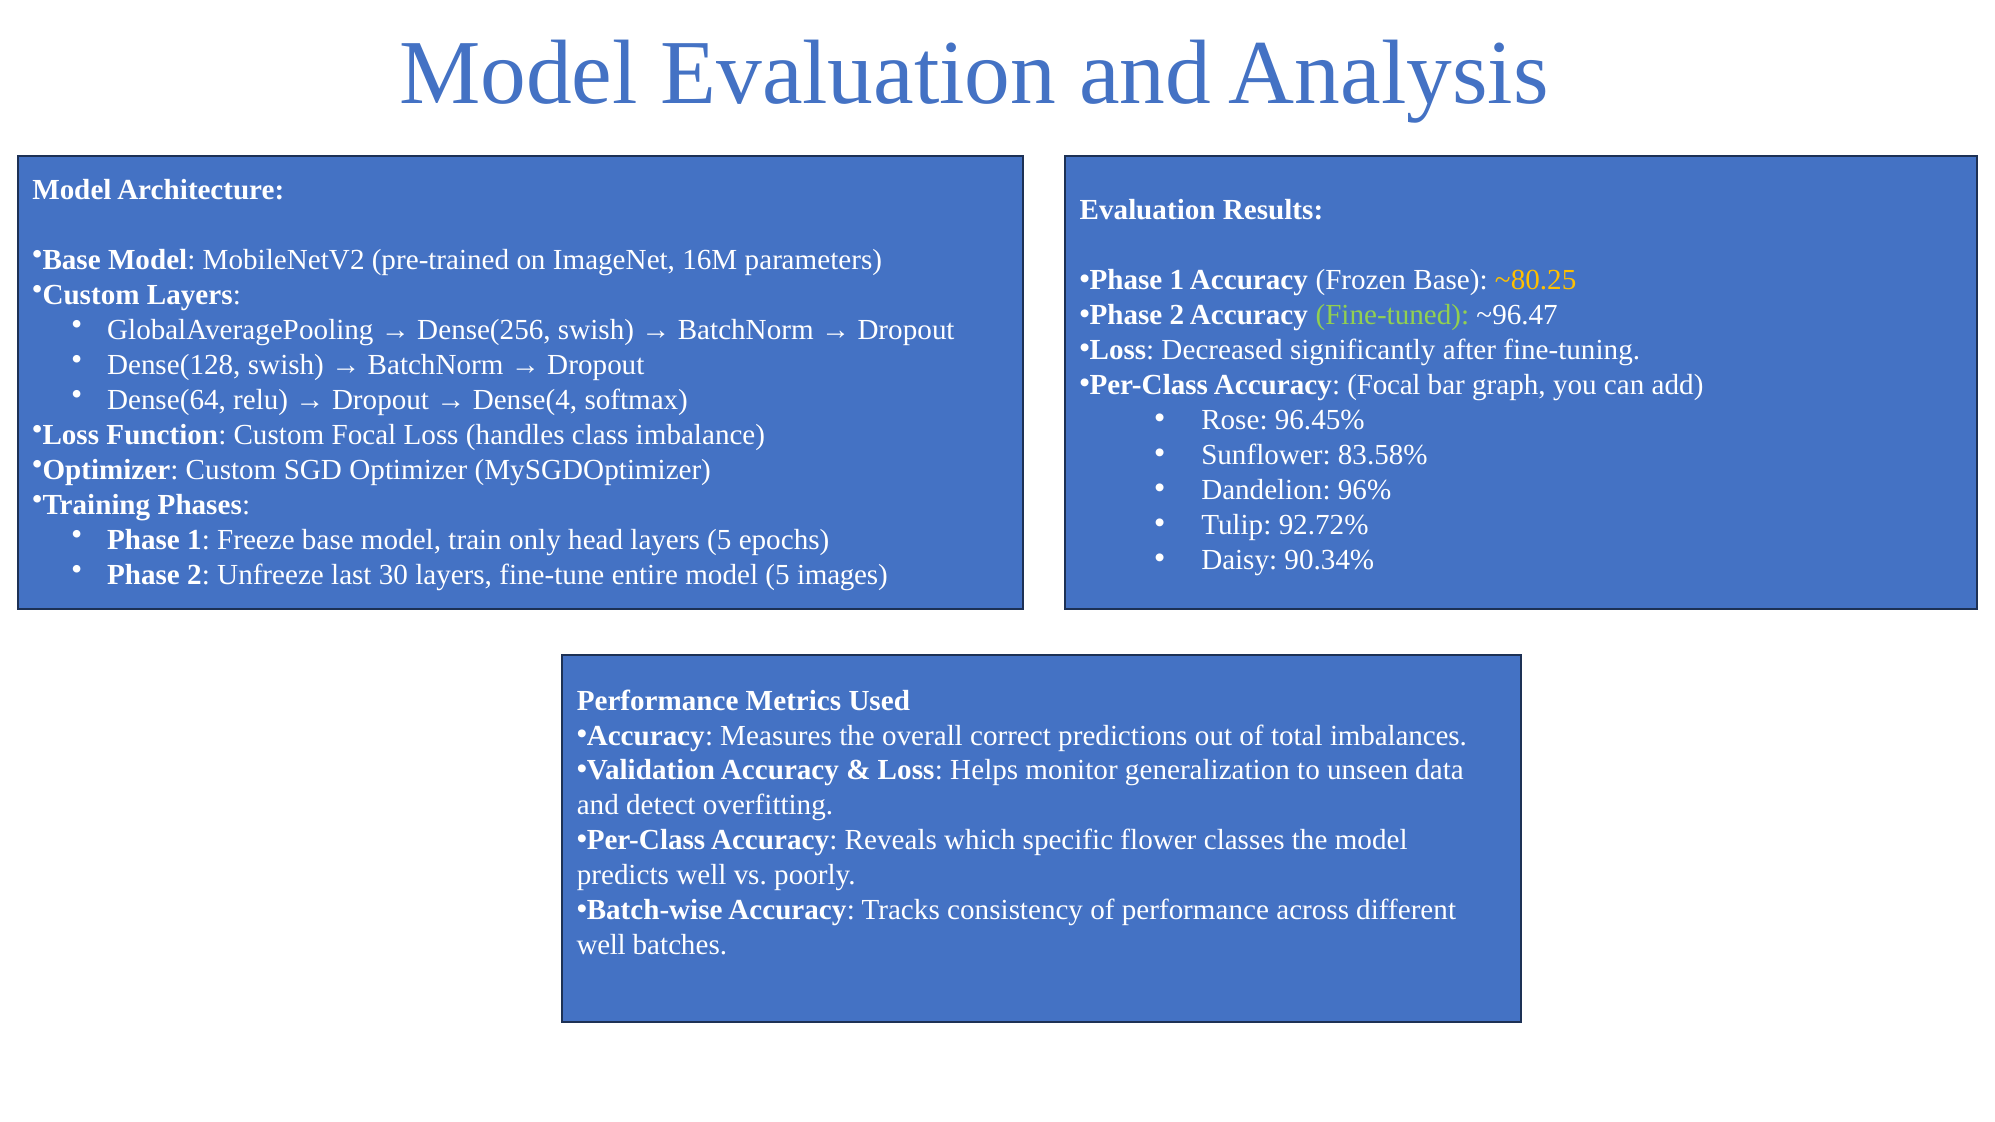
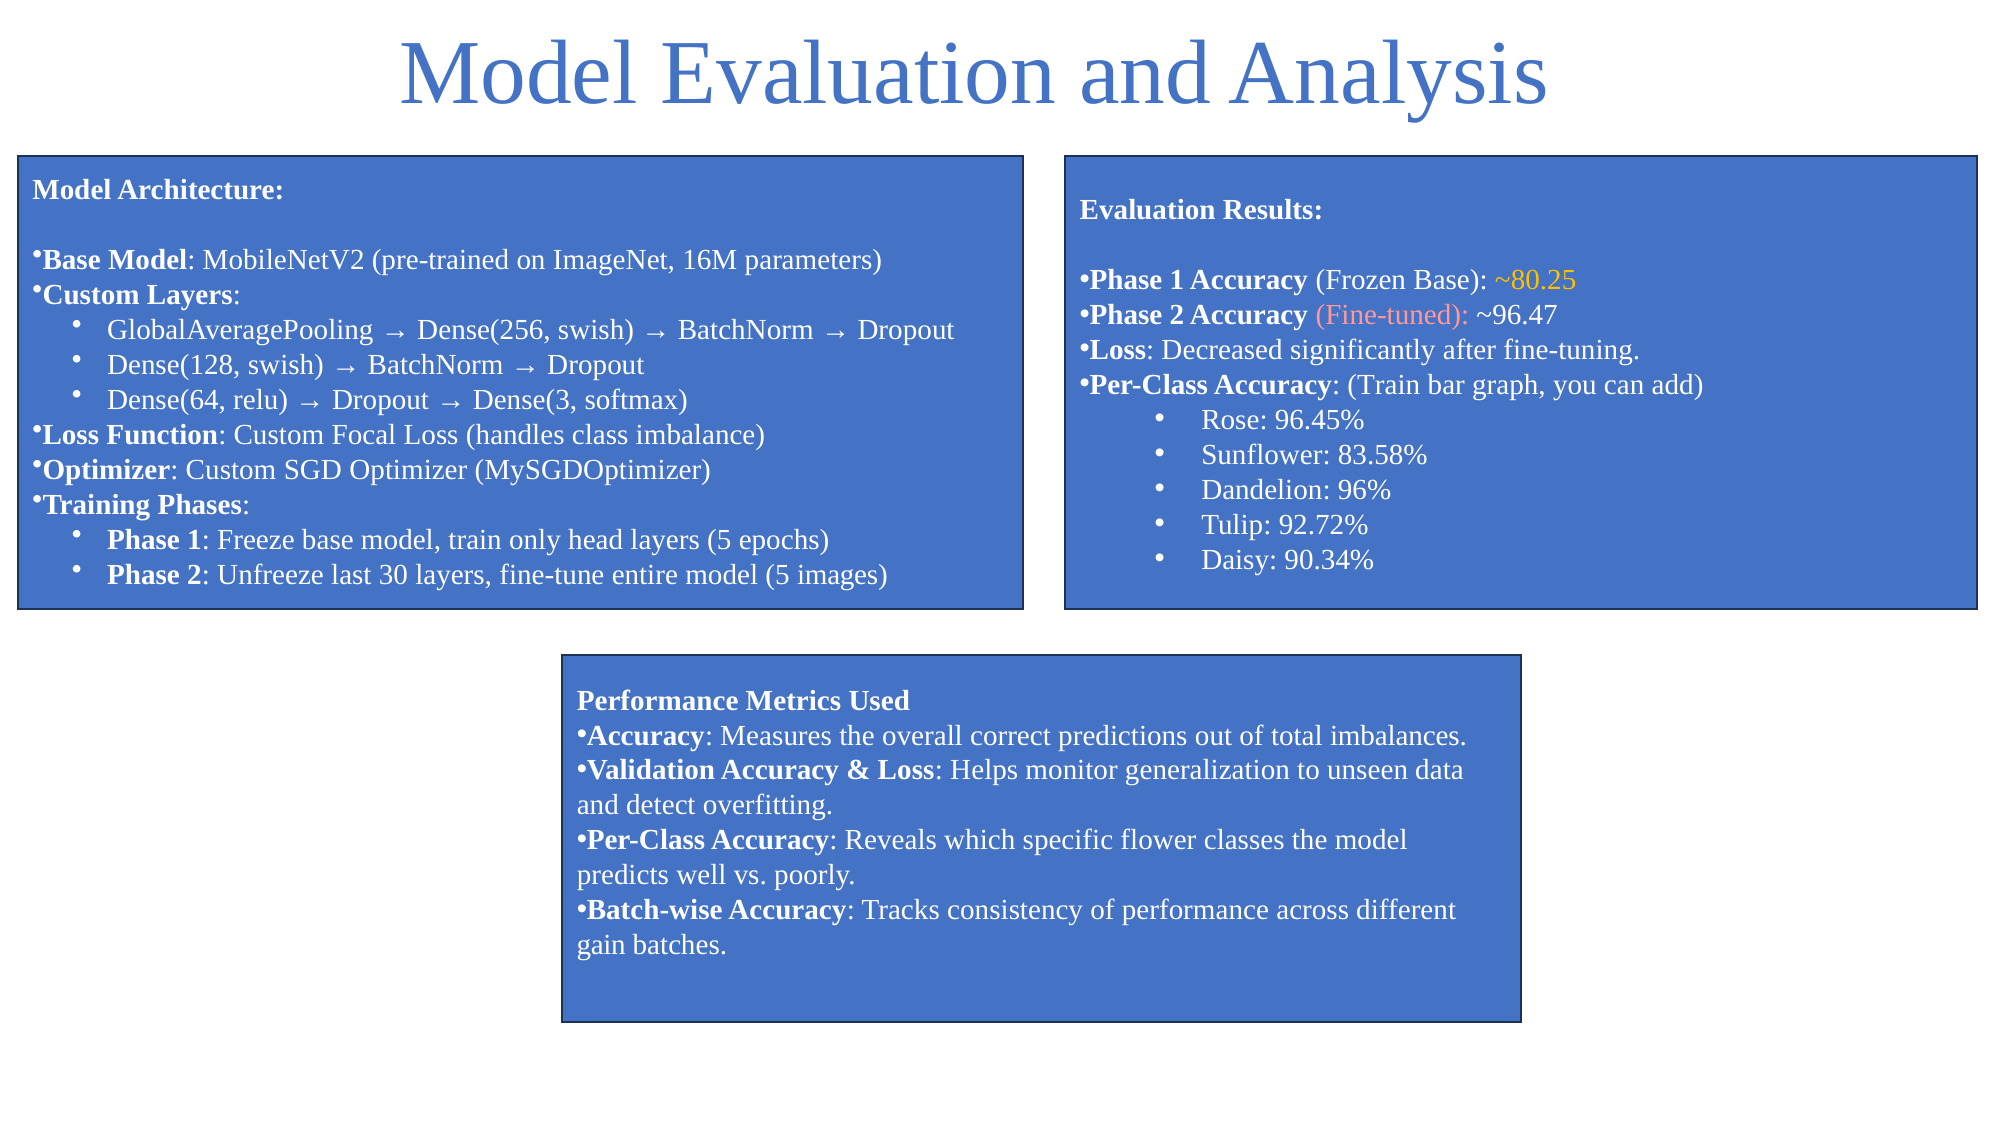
Fine-tuned colour: light green -> pink (1392, 315)
Accuracy Focal: Focal -> Train (1384, 385)
Dense(4: Dense(4 -> Dense(3 (525, 400)
well: well -> gain (601, 945)
